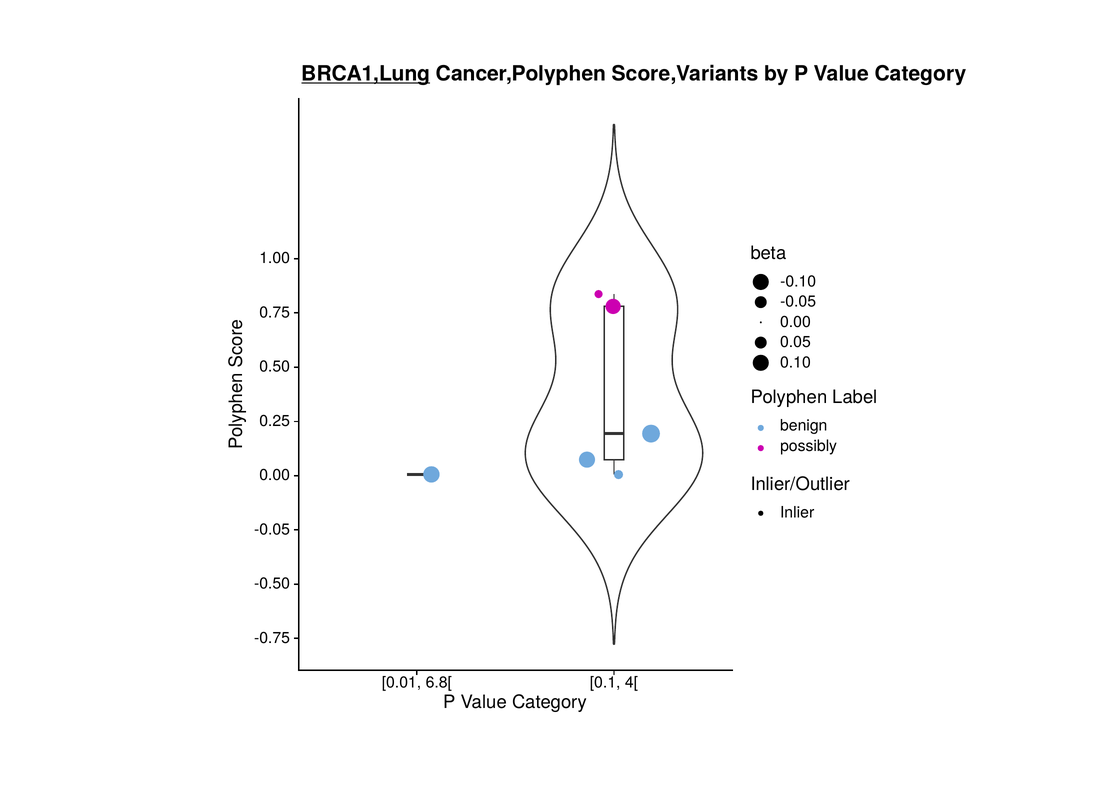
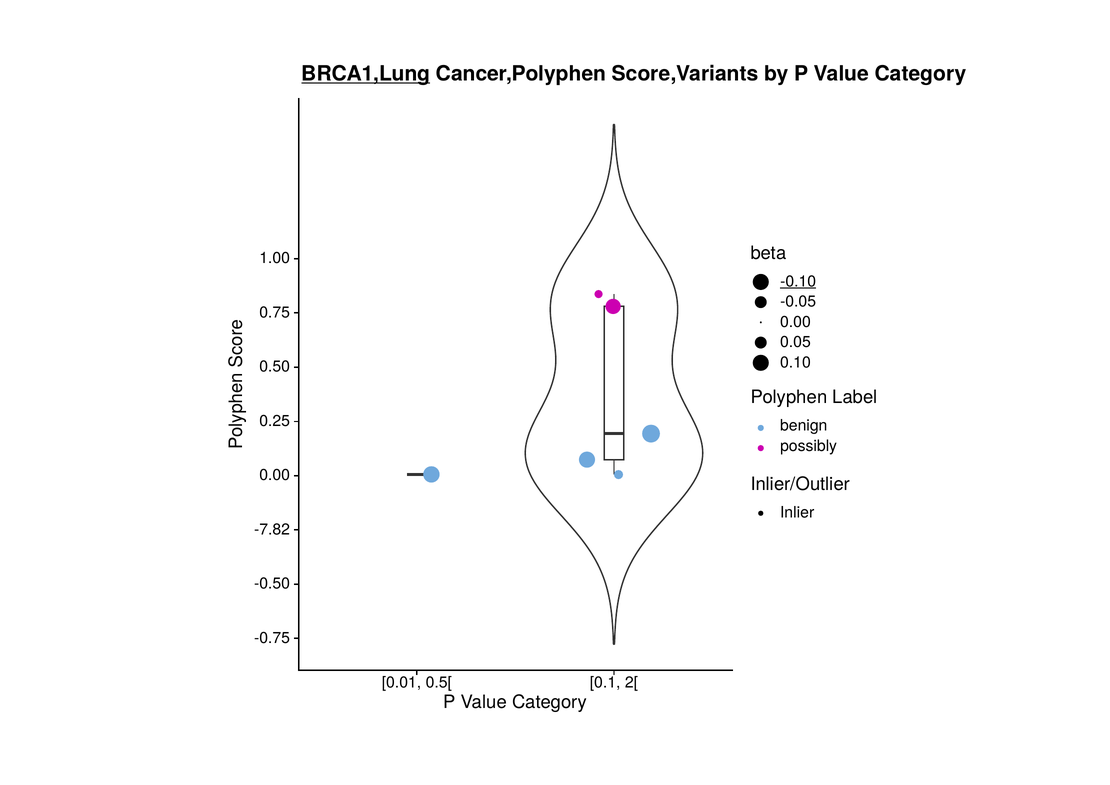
-0.10 underline: none -> present (798, 281)
-0.05: -0.05 -> -7.82 (272, 529)
6.8[: 6.8[ -> 0.5[ (439, 682)
4[: 4[ -> 2[ (631, 682)
